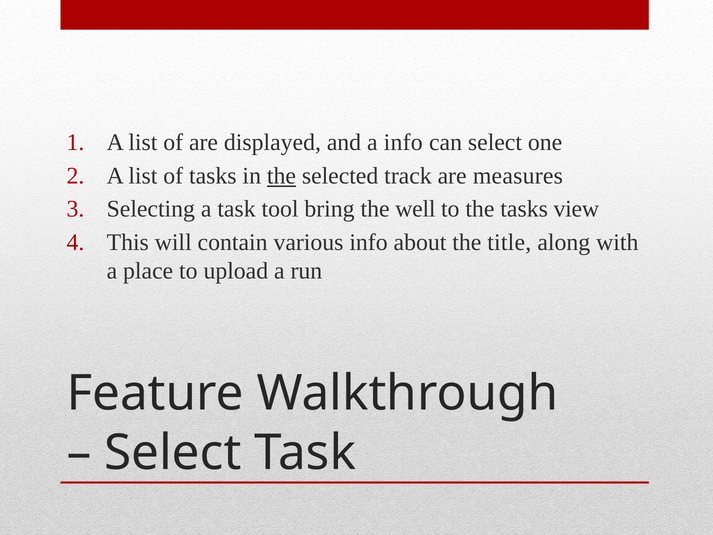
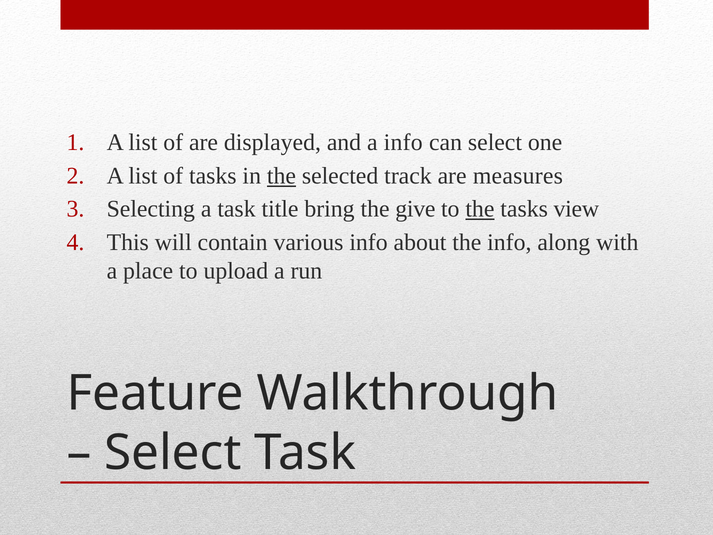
tool: tool -> title (280, 209)
well: well -> give (415, 209)
the underline: none -> present (480, 209)
the title: title -> info (509, 242)
